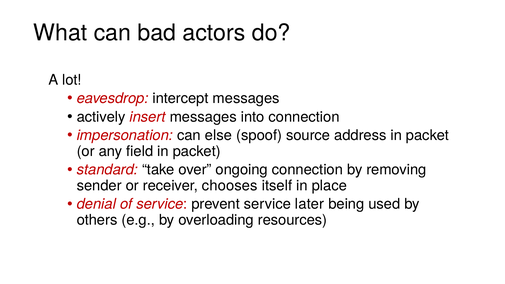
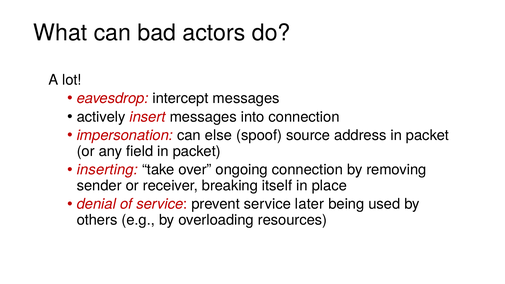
standard: standard -> inserting (107, 170)
chooses: chooses -> breaking (230, 186)
